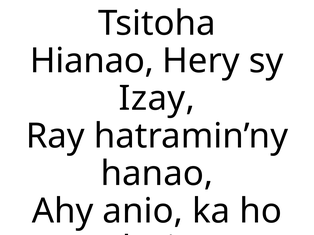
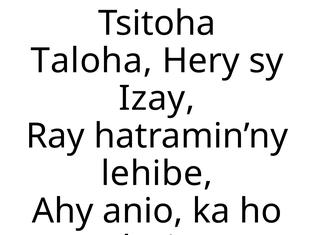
Hianao: Hianao -> Taloha (92, 61)
hanao: hanao -> lehibe (157, 174)
